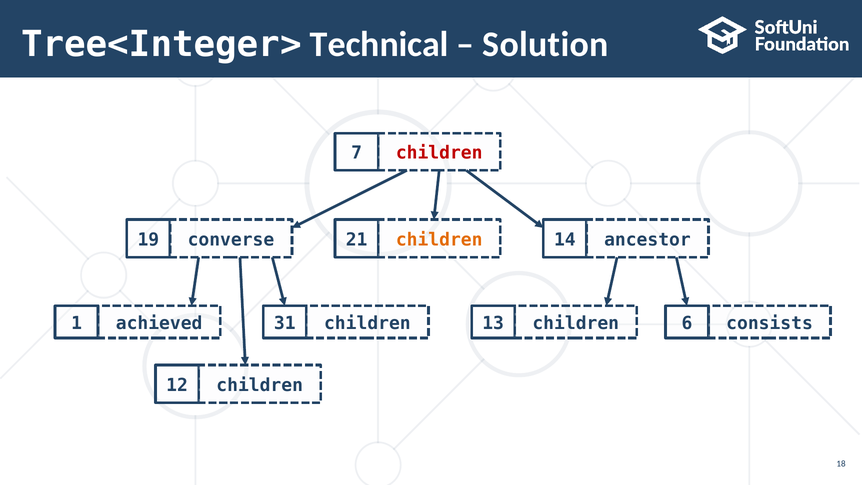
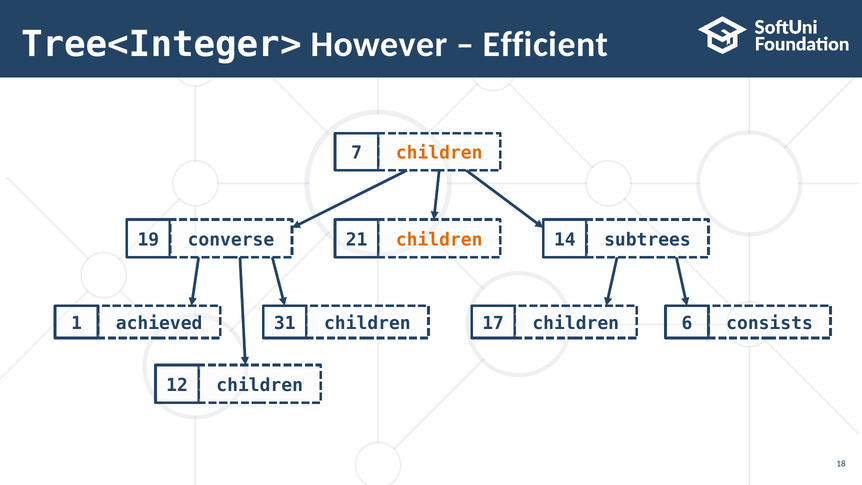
Technical: Technical -> However (379, 45)
Solution: Solution -> Efficient (545, 45)
children colour: red -> orange (439, 153)
ancestor: ancestor -> subtrees (647, 240)
13: 13 -> 17 (493, 323)
